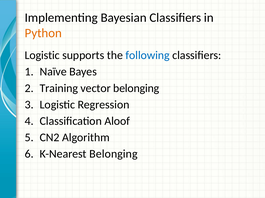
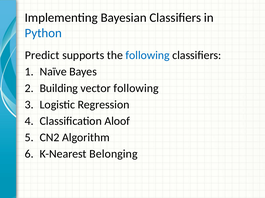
Python colour: orange -> blue (43, 33)
Logistic: Logistic -> Predict (42, 55)
Training: Training -> Building (59, 88)
vector belonging: belonging -> following (136, 88)
